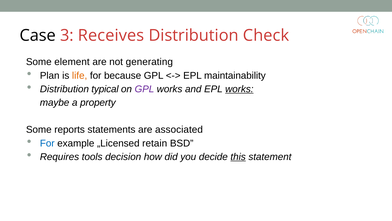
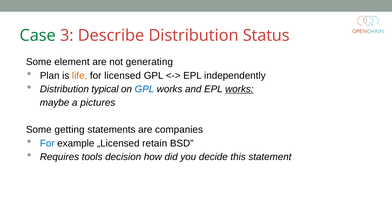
Case colour: black -> green (38, 35)
Receives: Receives -> Describe (111, 35)
Check: Check -> Status (266, 35)
because: because -> licensed (123, 75)
maintainability: maintainability -> independently (235, 75)
GPL colour: purple -> blue (144, 89)
property: property -> pictures (98, 102)
reports: reports -> getting (70, 129)
associated: associated -> companies (179, 129)
this underline: present -> none (238, 156)
